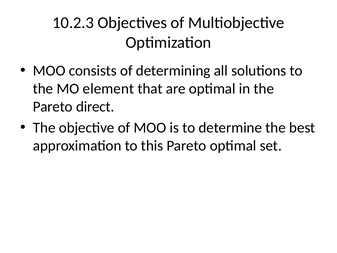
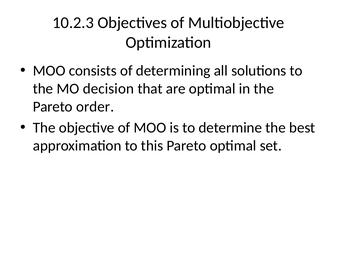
element: element -> decision (108, 89)
direct: direct -> order (95, 107)
